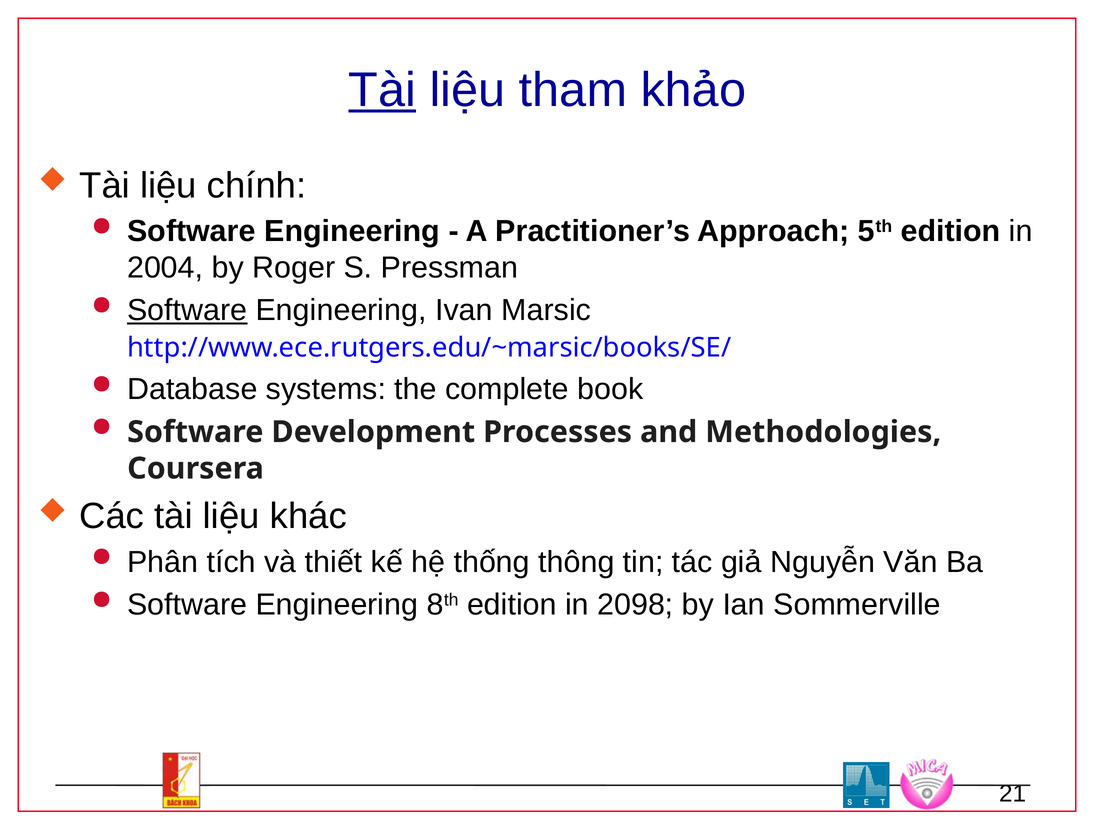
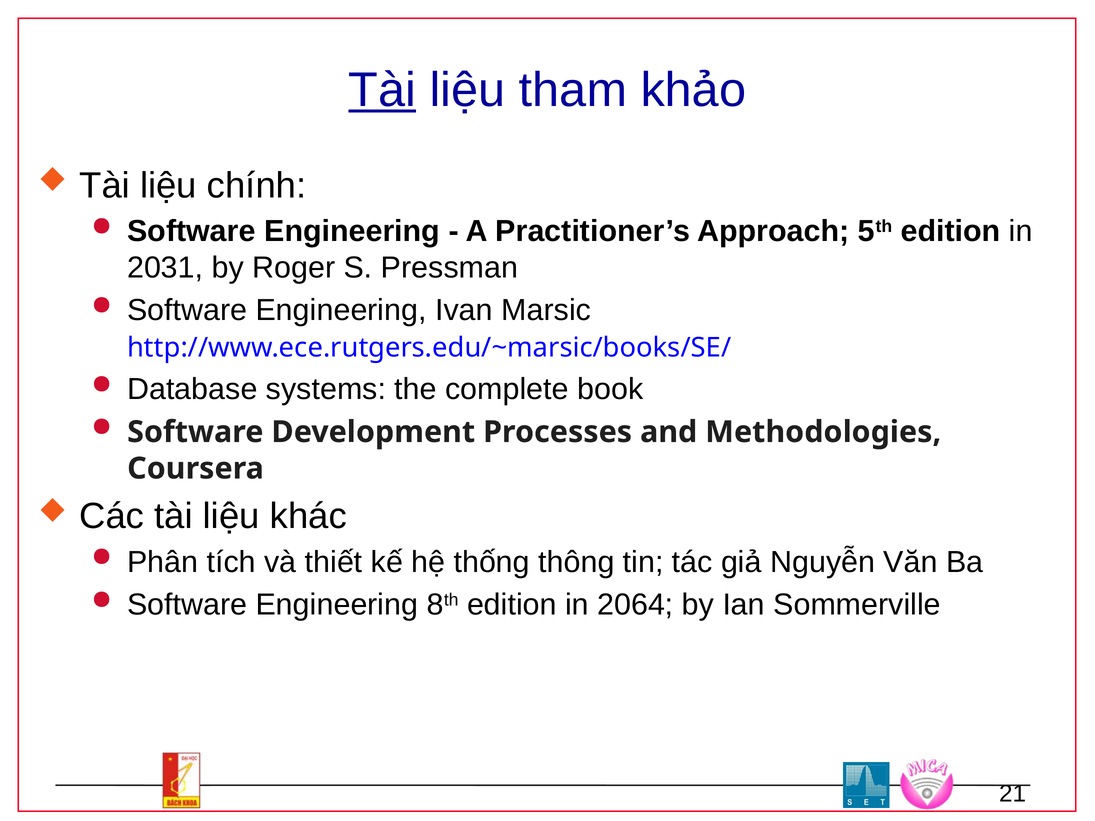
2004: 2004 -> 2031 (165, 268)
Software underline: present -> none (187, 310)
2098: 2098 -> 2064 (635, 605)
